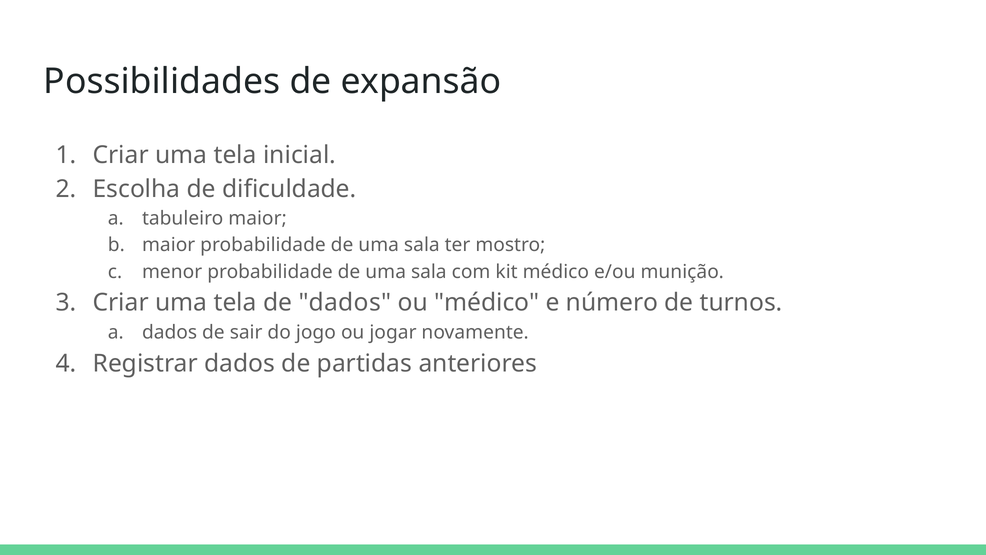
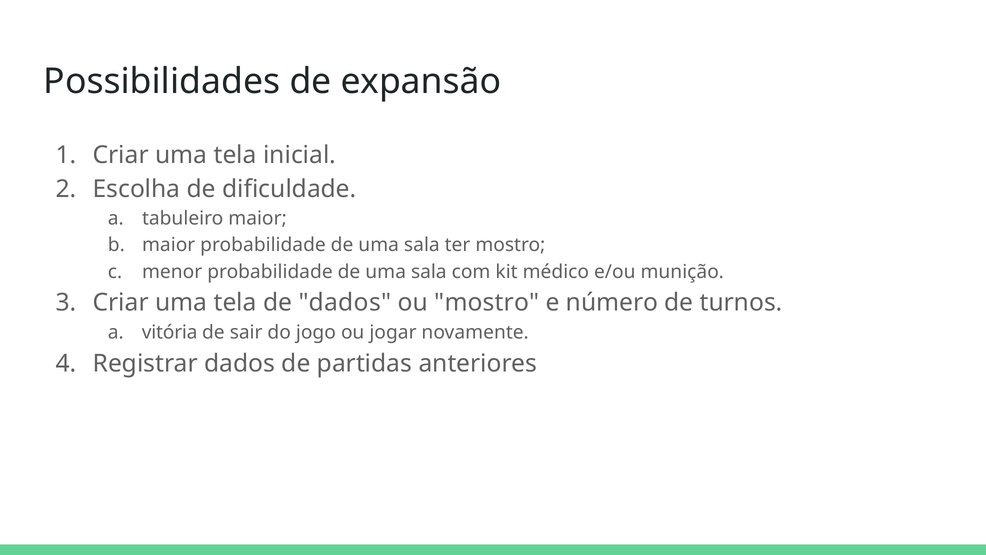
ou médico: médico -> mostro (487, 303)
dados: dados -> vitória (170, 332)
